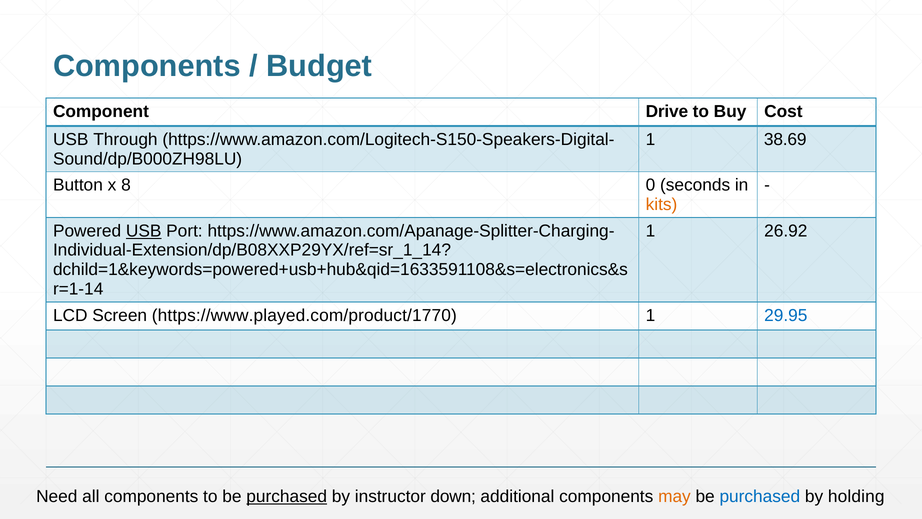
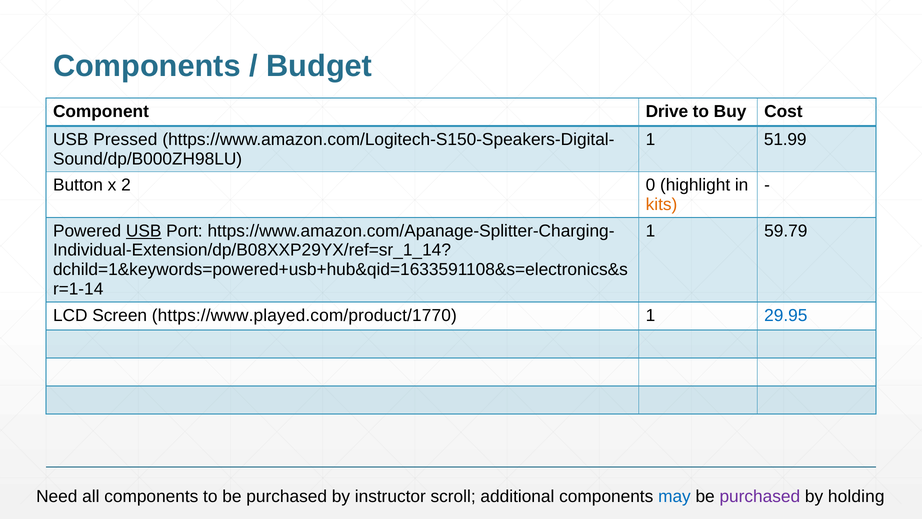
Through: Through -> Pressed (125, 139)
38.69: 38.69 -> 51.99 (785, 139)
8: 8 -> 2 (126, 185)
seconds: seconds -> highlight (695, 185)
26.92: 26.92 -> 59.79 (786, 231)
purchased underline: present -> none (287, 496)
down: down -> scroll (453, 496)
may colour: orange -> blue (674, 496)
purchased colour: blue -> purple (760, 496)
